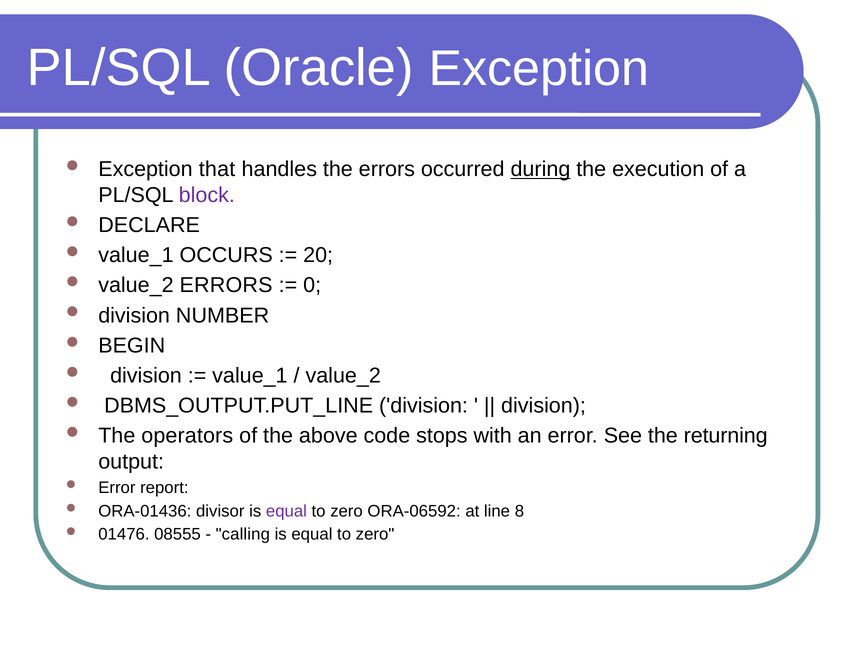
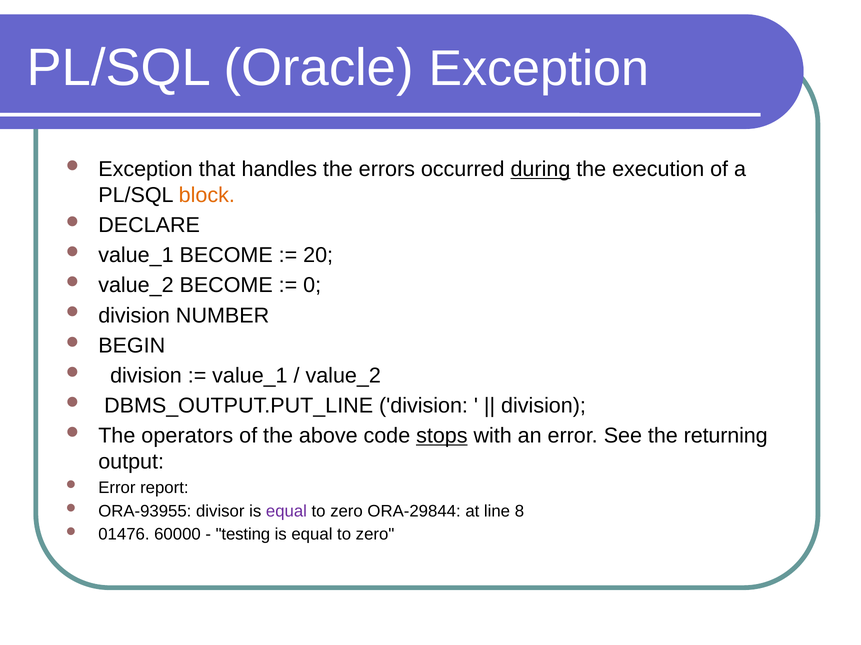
block colour: purple -> orange (207, 195)
value_1 OCCURS: OCCURS -> BECOME (226, 256)
value_2 ERRORS: ERRORS -> BECOME (226, 286)
stops underline: none -> present (442, 436)
ORA-01436: ORA-01436 -> ORA-93955 (145, 512)
ORA-06592: ORA-06592 -> ORA-29844 (414, 512)
08555: 08555 -> 60000 (177, 535)
calling: calling -> testing (243, 535)
